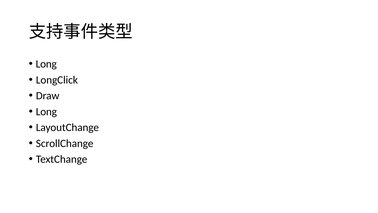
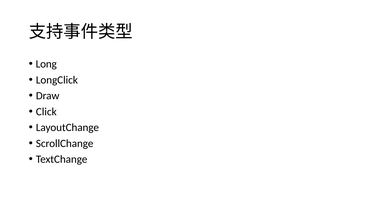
Long: Long -> Click (46, 111)
